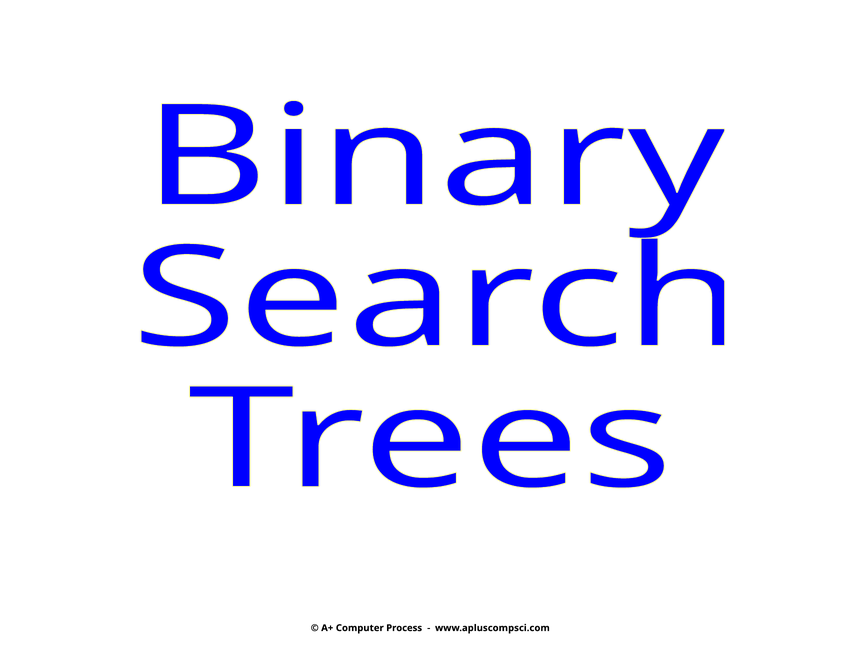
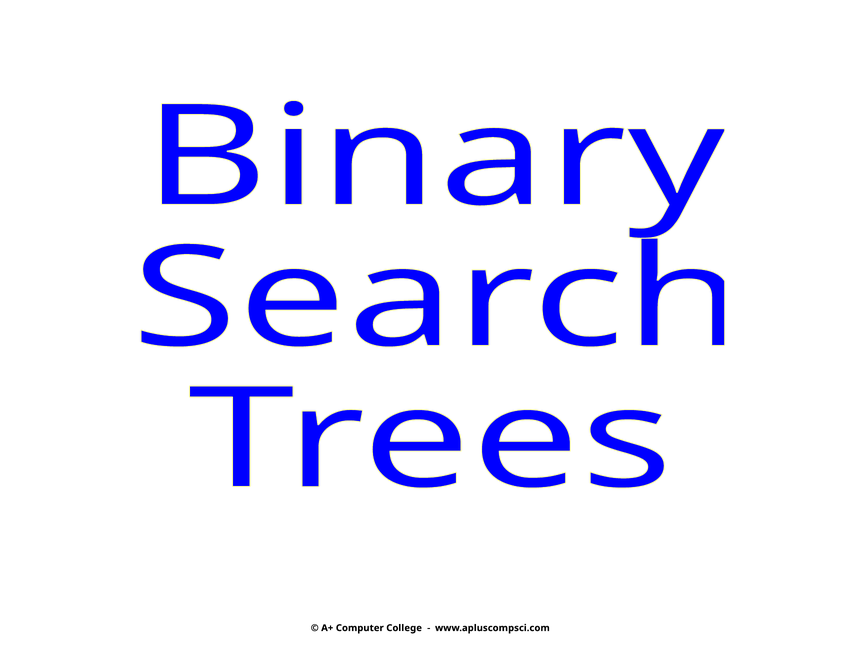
Process: Process -> College (404, 628)
